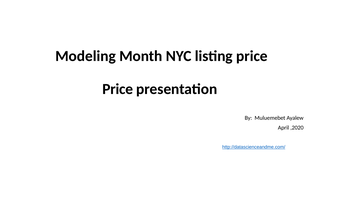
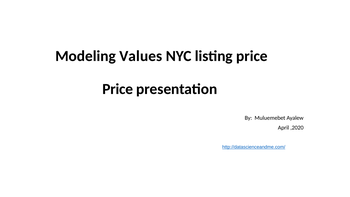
Month: Month -> Values (141, 56)
